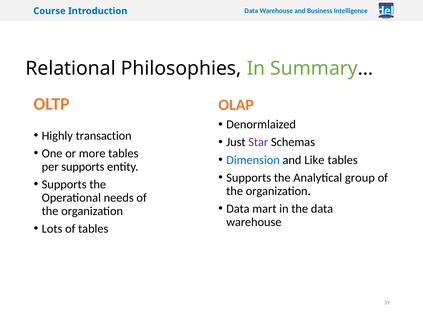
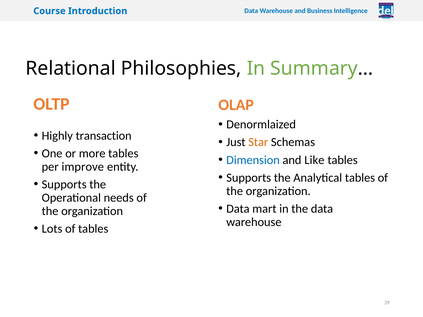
Star colour: purple -> orange (258, 142)
per supports: supports -> improve (83, 167)
Analytical group: group -> tables (360, 178)
